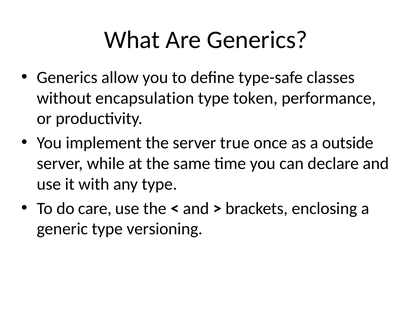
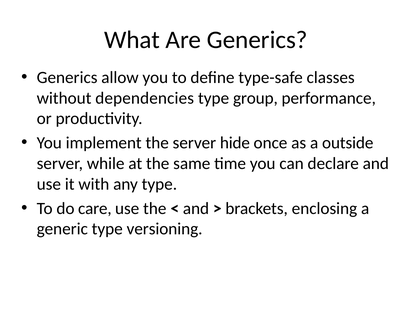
encapsulation: encapsulation -> dependencies (145, 98)
token: token -> group (255, 98)
true: true -> hide (235, 143)
